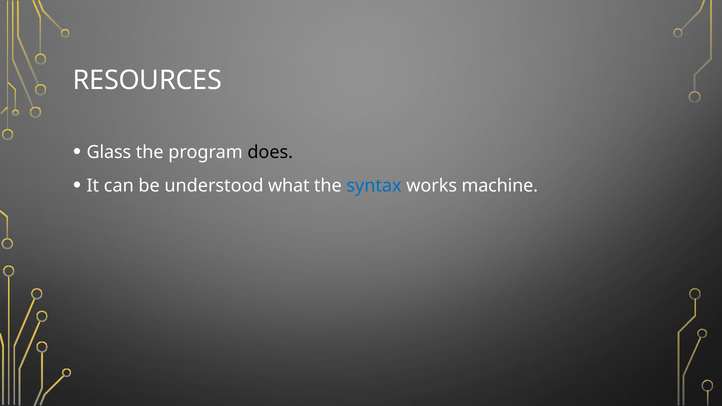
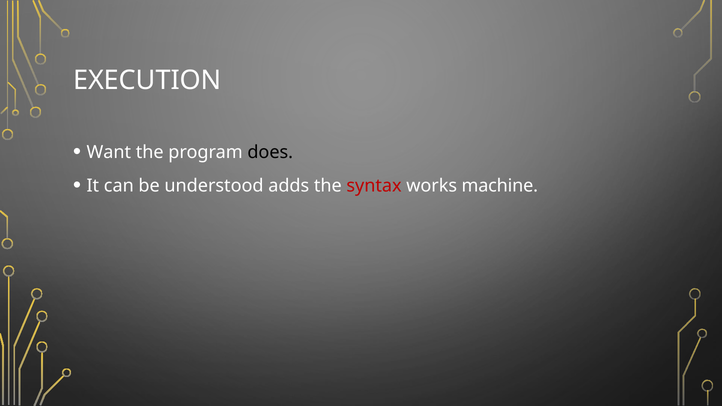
RESOURCES: RESOURCES -> EXECUTION (147, 80)
Glass: Glass -> Want (109, 152)
what: what -> adds (289, 186)
syntax colour: blue -> red (374, 186)
